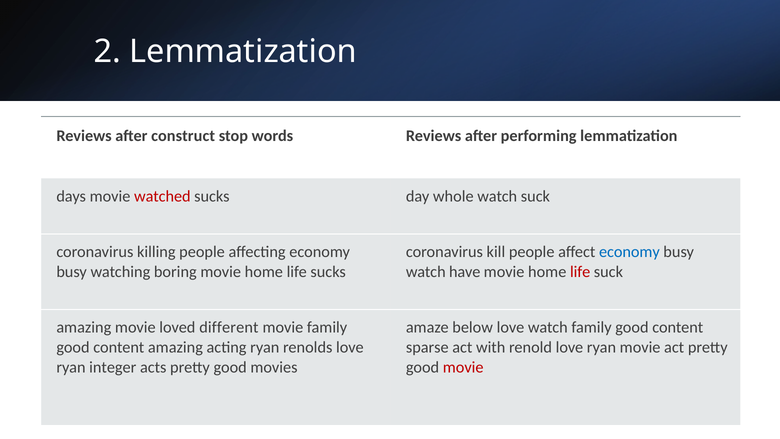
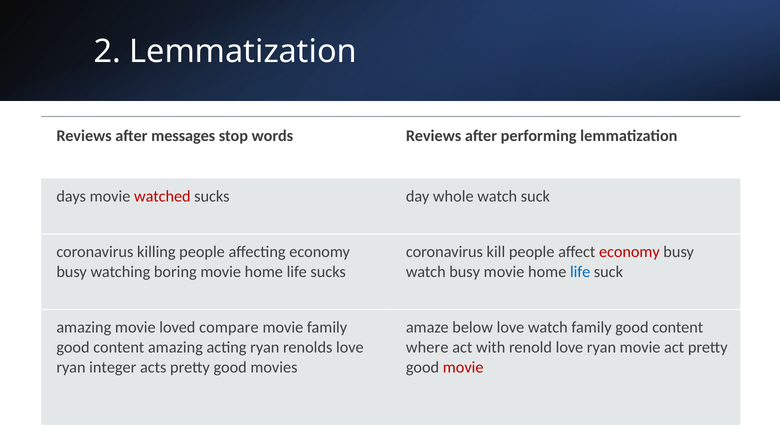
construct: construct -> messages (183, 136)
economy colour: blue -> red (629, 252)
watch have: have -> busy (465, 272)
life colour: red -> blue (580, 272)
different: different -> compare (229, 327)
sparse: sparse -> where (427, 347)
